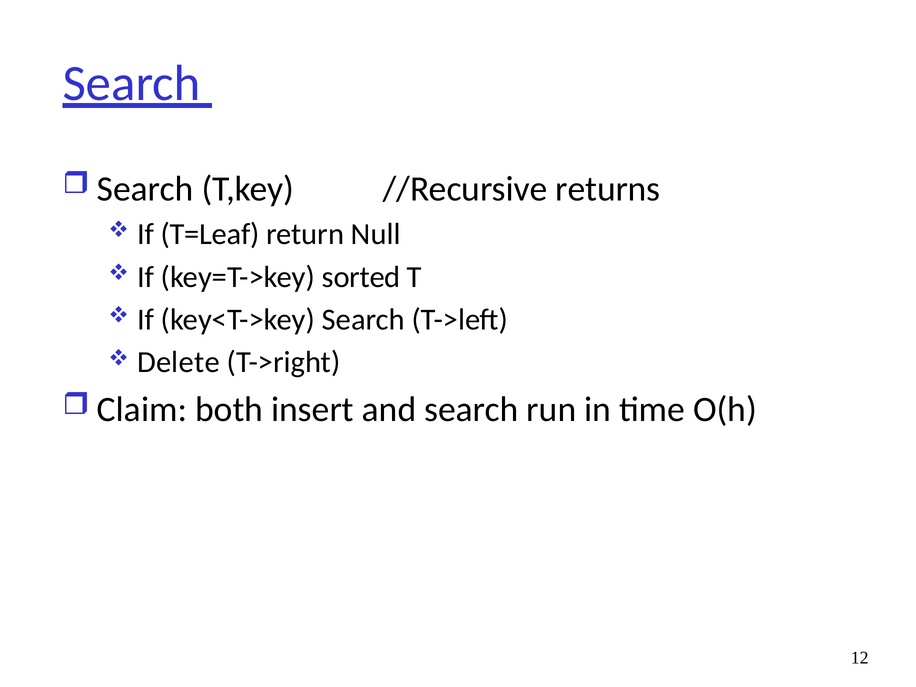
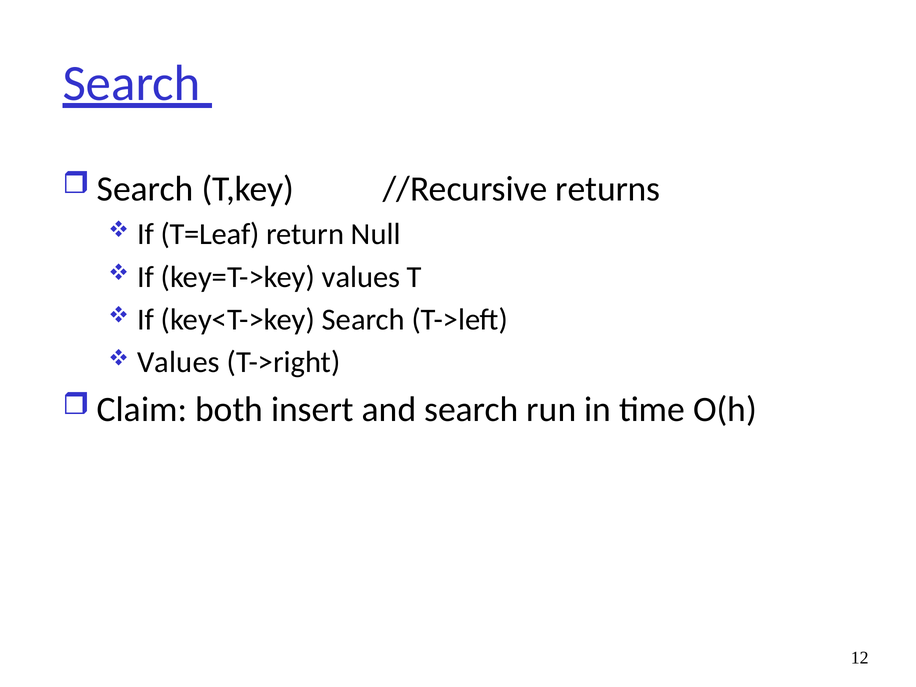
key=T->key sorted: sorted -> values (361, 277)
Delete: Delete -> Values (178, 362)
